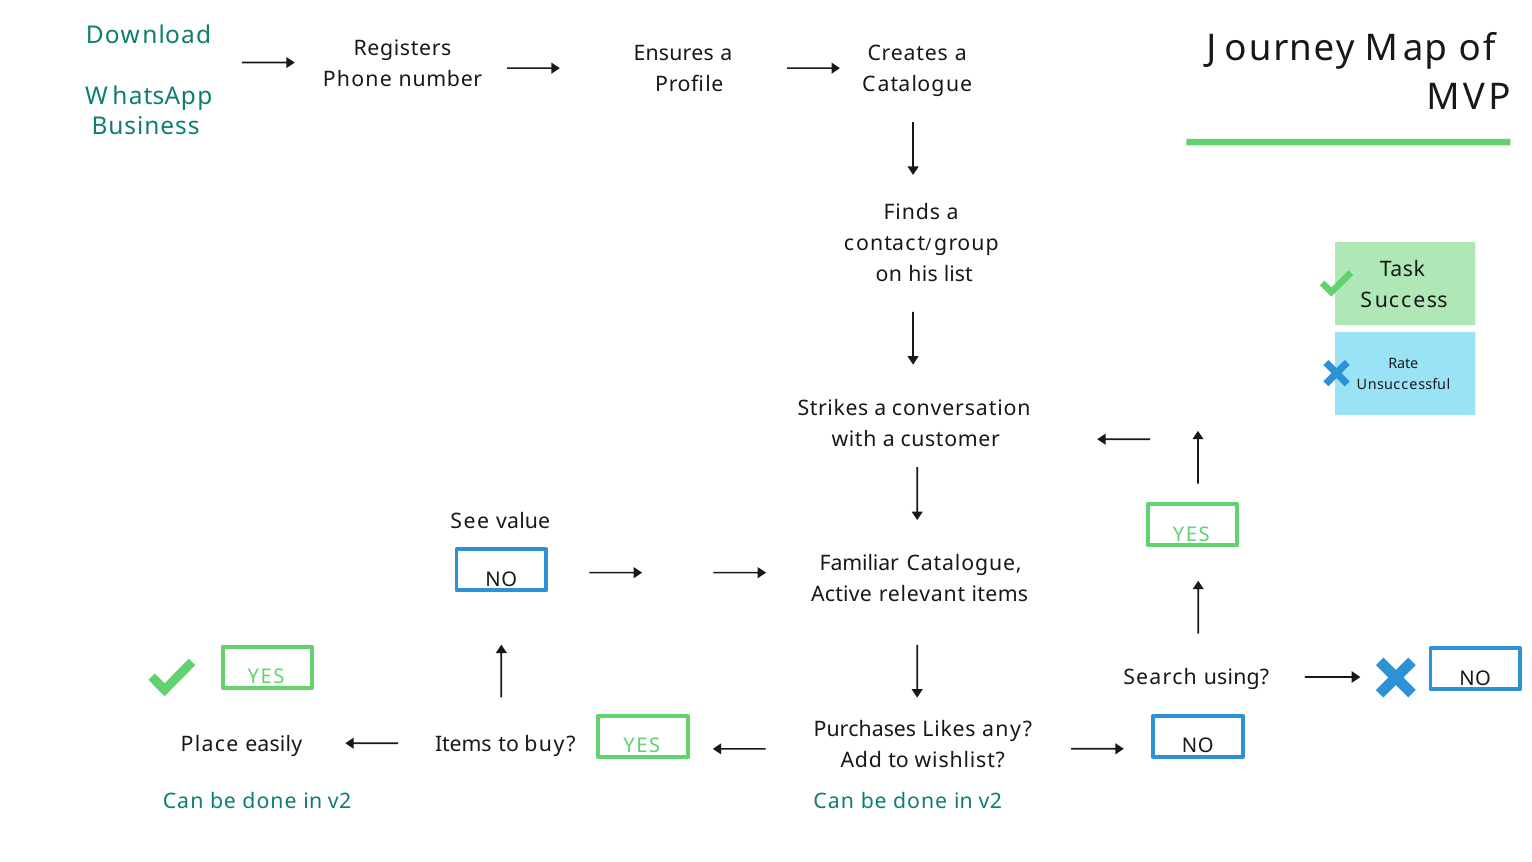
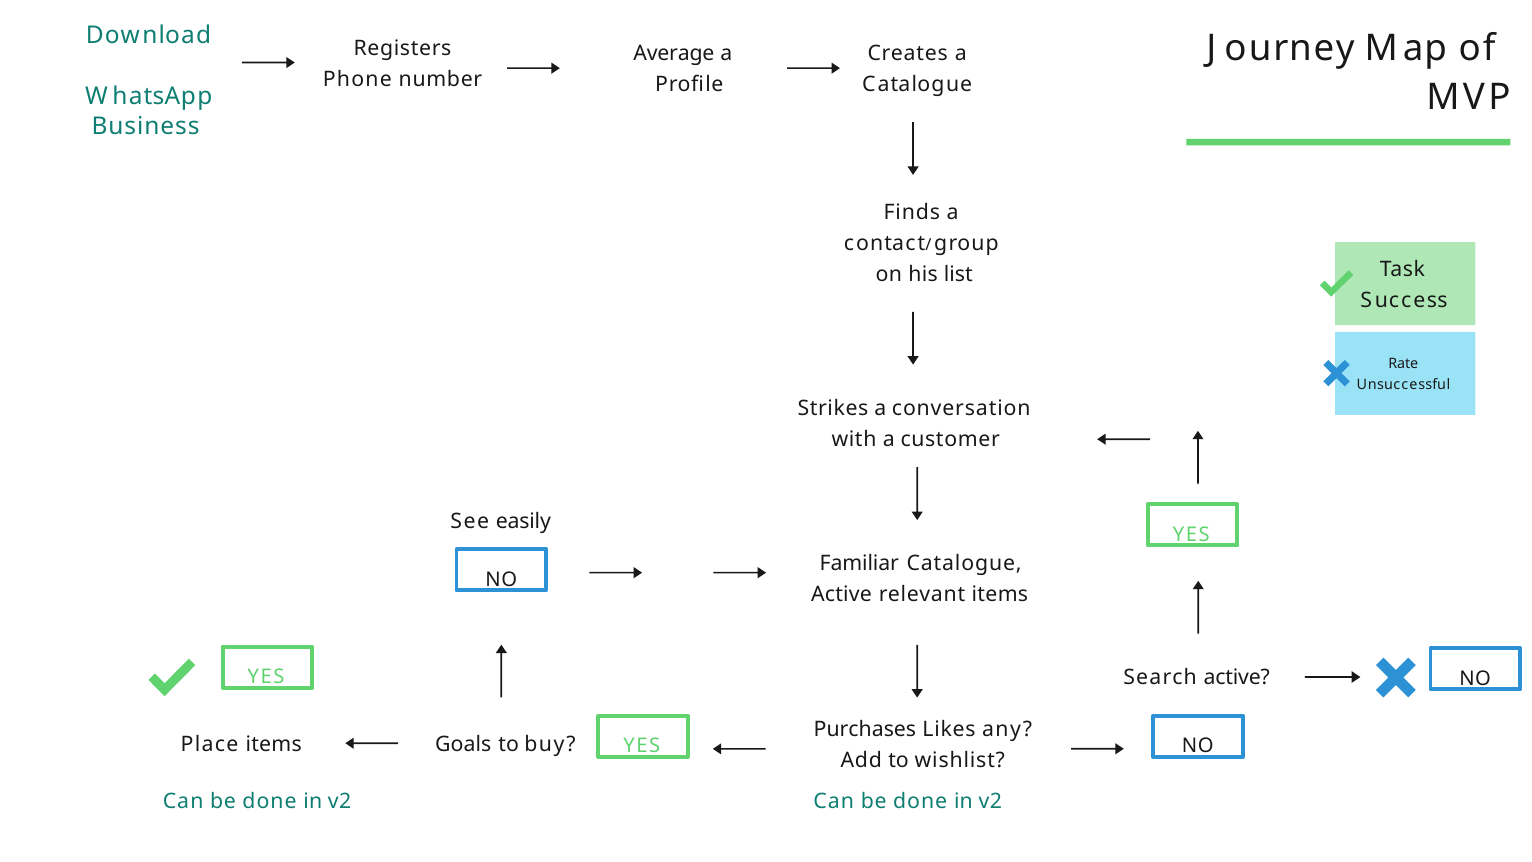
Ensures: Ensures -> Average (674, 54)
value: value -> easily (523, 521)
Search using: using -> active (1237, 677)
Place easily: easily -> items (274, 744)
Items: Items -> Goals (463, 744)
